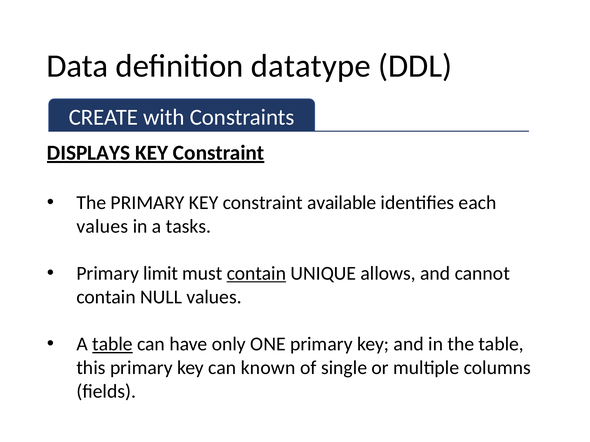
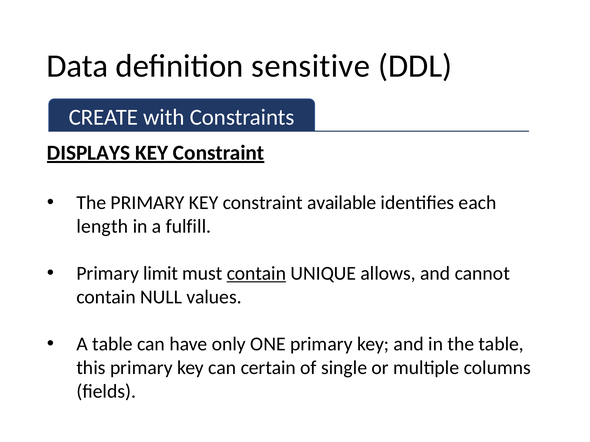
datatype: datatype -> sensitive (311, 66)
values: values -> length (102, 227)
tasks: tasks -> fulfill (188, 227)
table underline: present -> none (112, 345)
known: known -> certain (268, 368)
